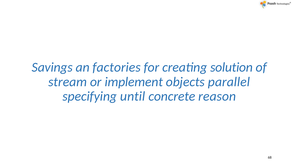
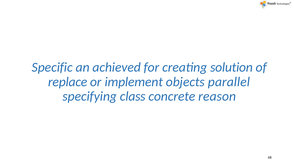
Savings: Savings -> Specific (52, 67)
factories: factories -> achieved (117, 67)
stream: stream -> replace (68, 82)
until: until -> class (133, 97)
